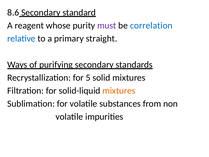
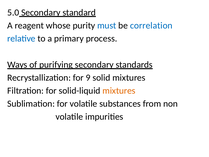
8.6: 8.6 -> 5.0 (13, 12)
must colour: purple -> blue (107, 26)
straight: straight -> process (102, 39)
5: 5 -> 9 (88, 78)
